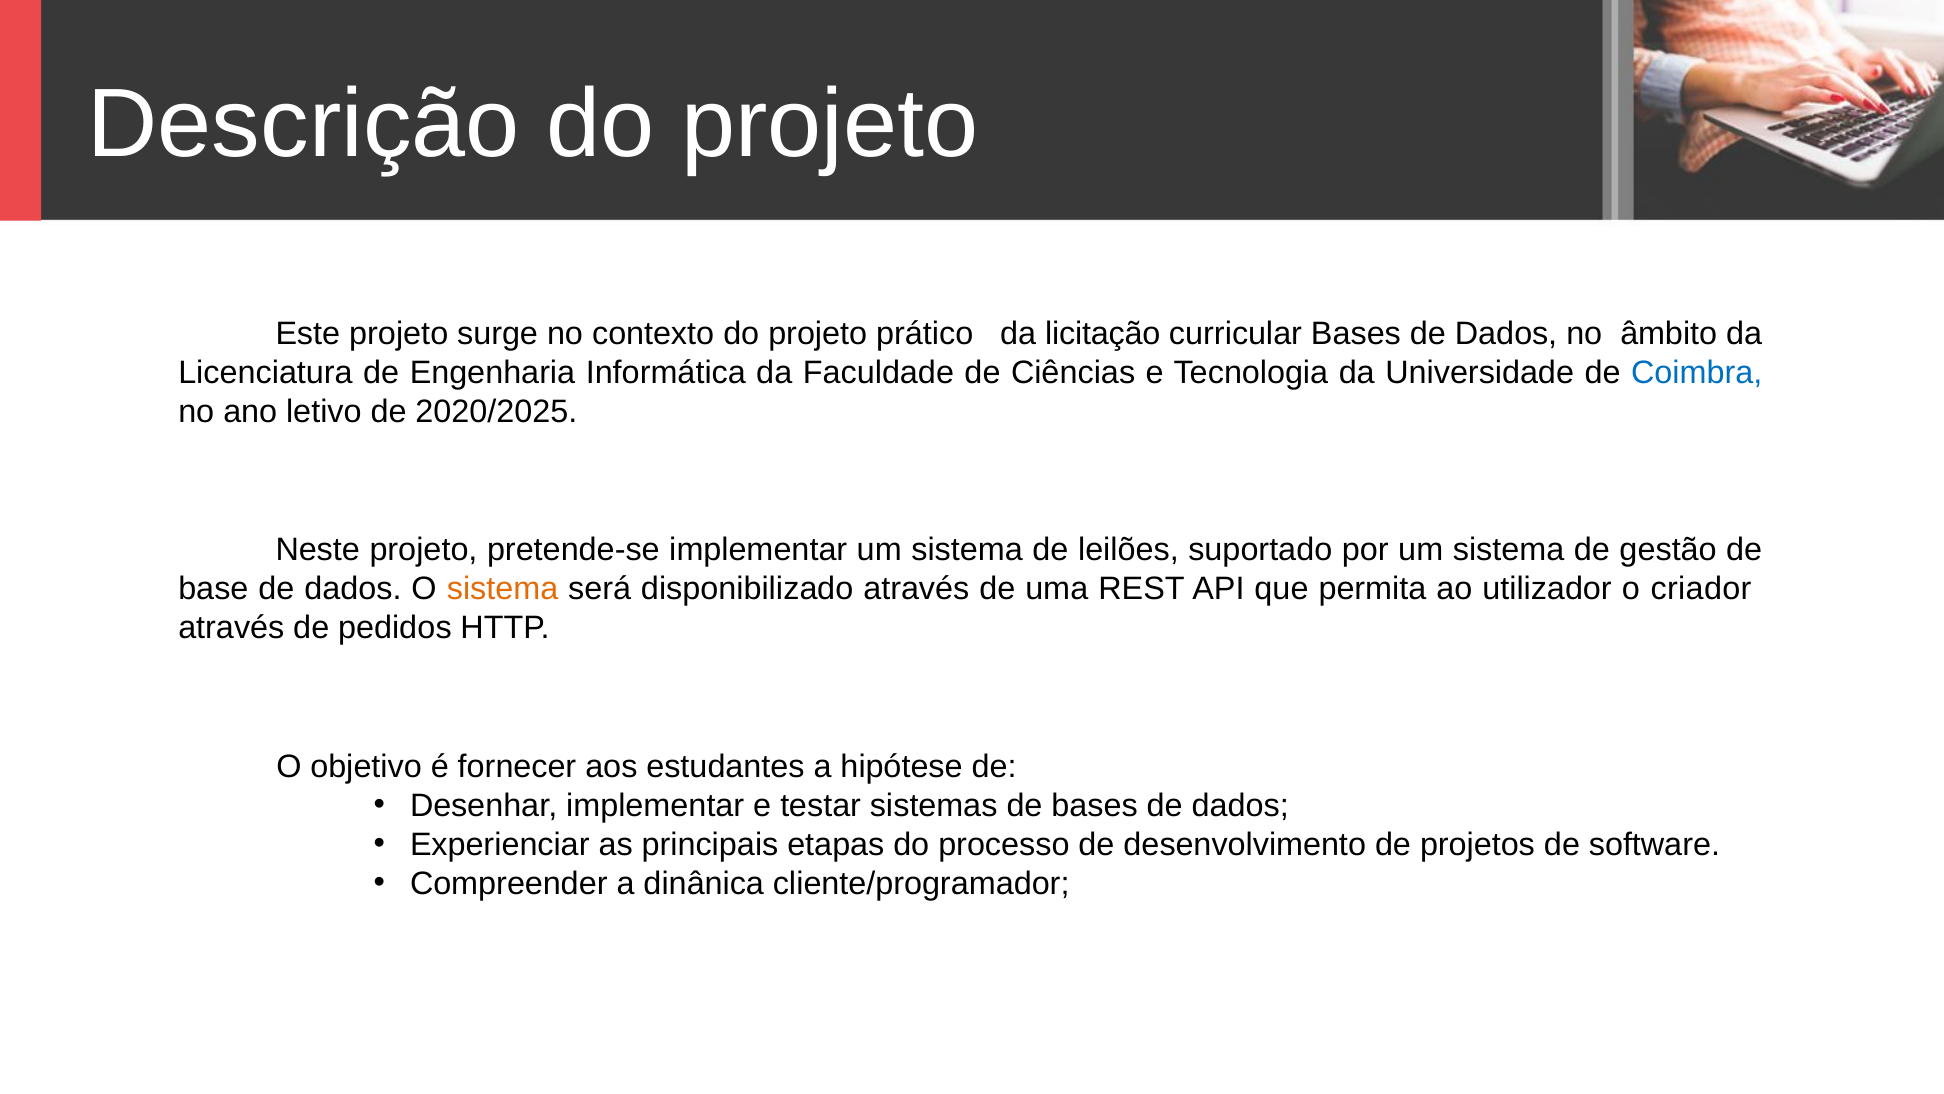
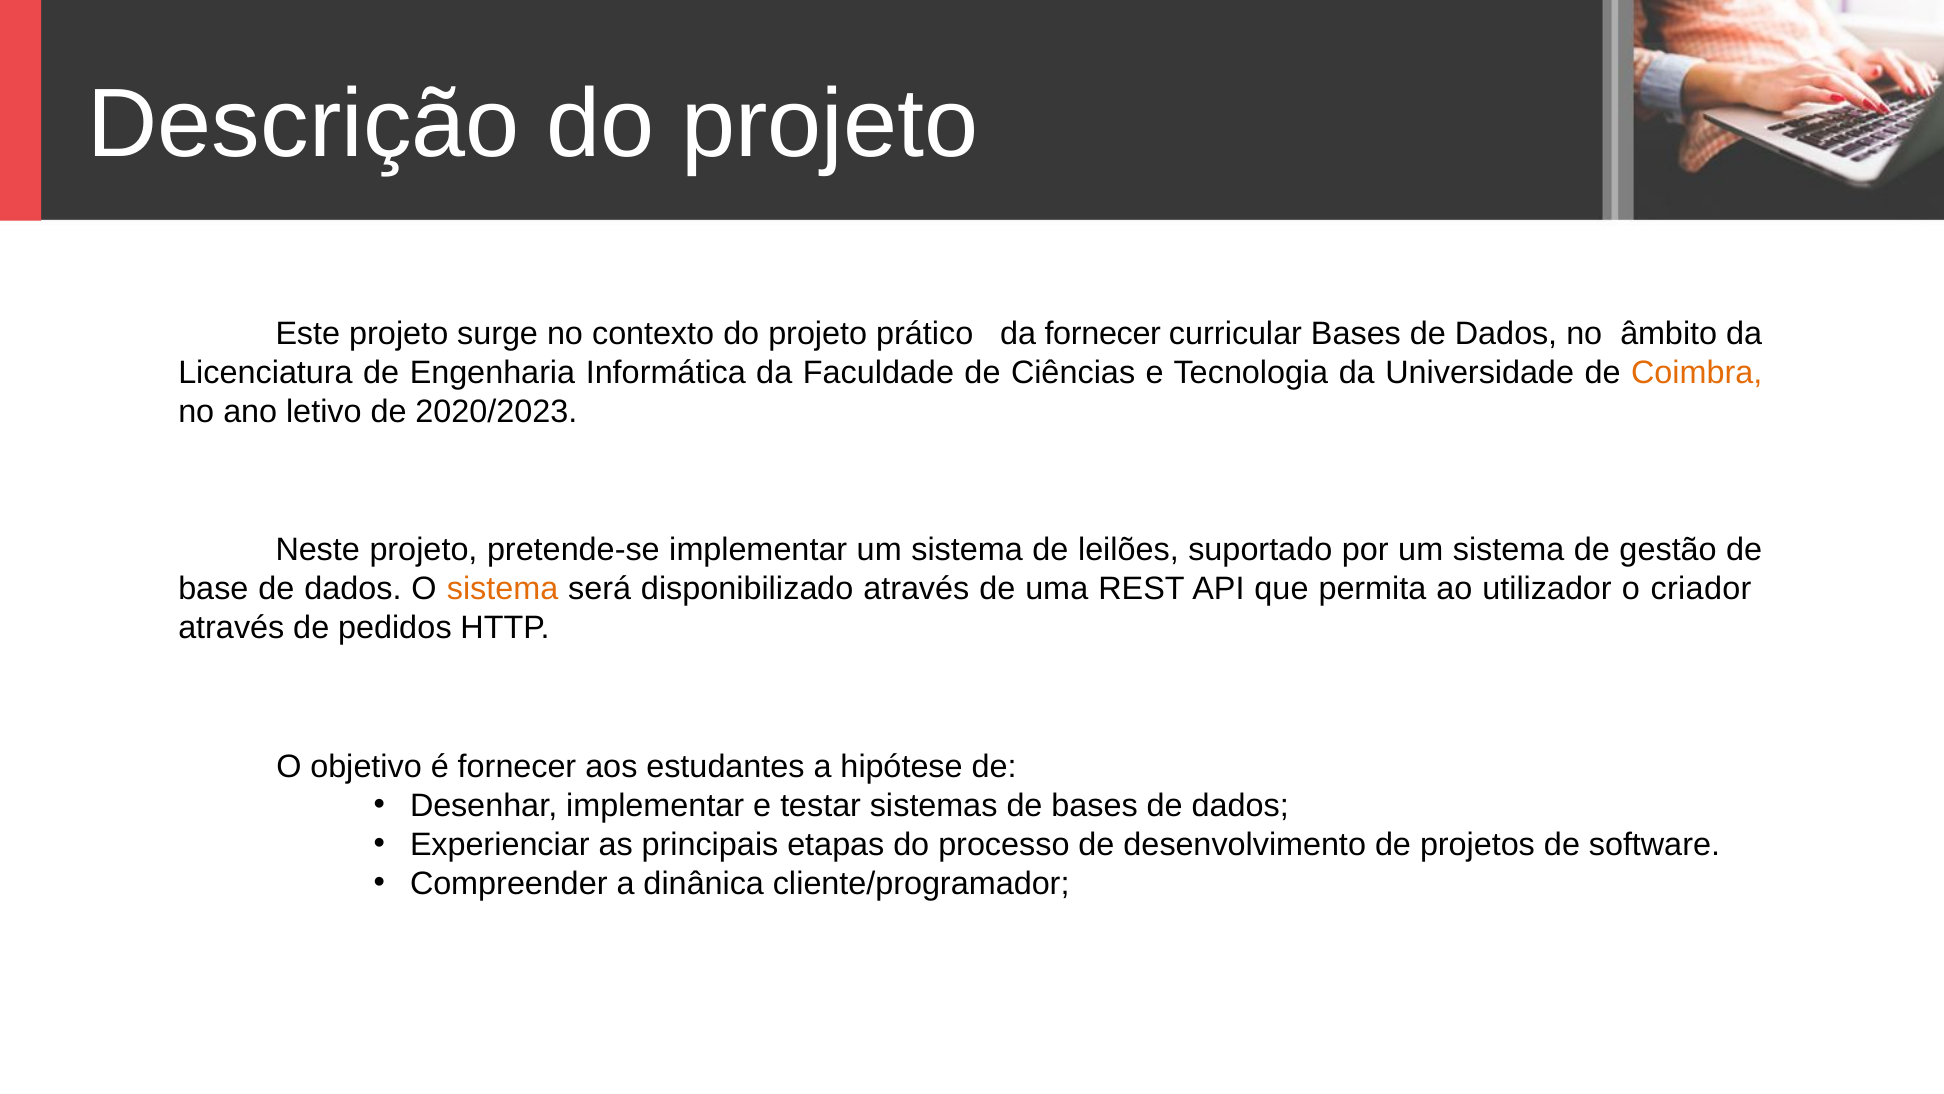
da licitação: licitação -> fornecer (1103, 334)
Coimbra colour: blue -> orange (1697, 373)
2020/2025: 2020/2025 -> 2020/2023 (496, 412)
